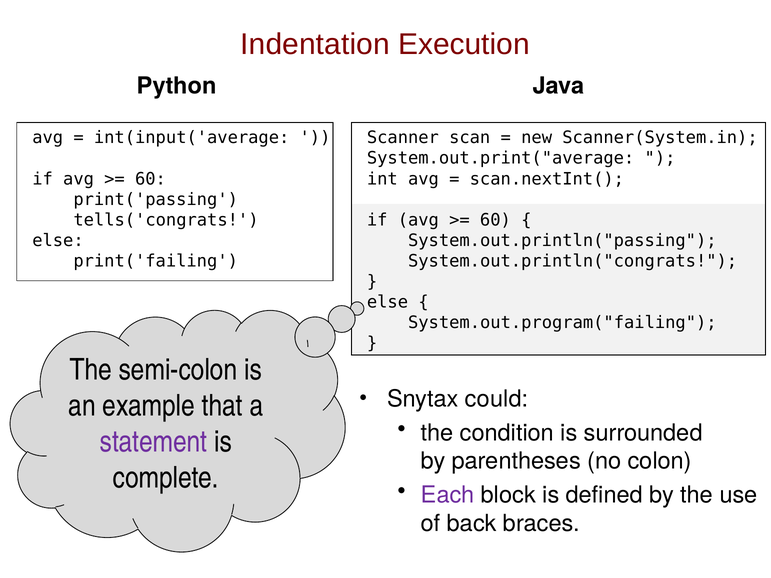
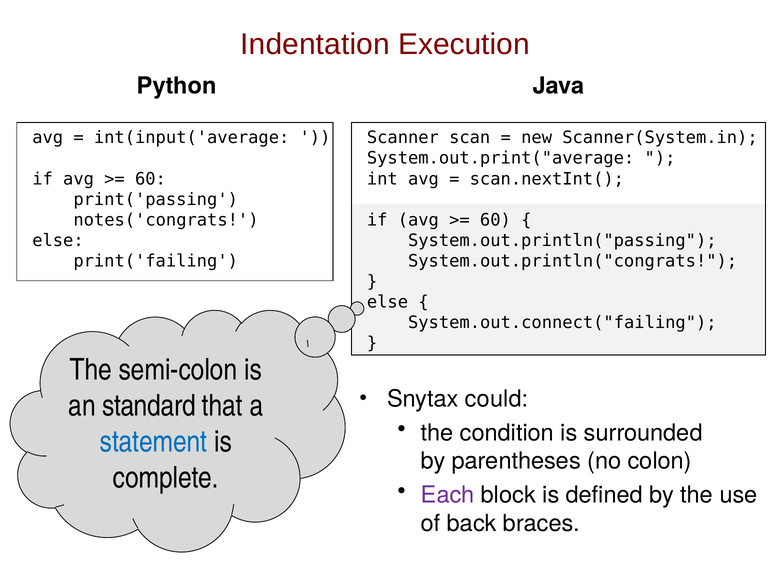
tells('congrats: tells('congrats -> notes('congrats (166, 220)
System.out.program("failing: System.out.program("failing -> System.out.connect("failing (562, 323)
example: example -> standard (149, 406)
statement colour: purple -> blue (154, 442)
